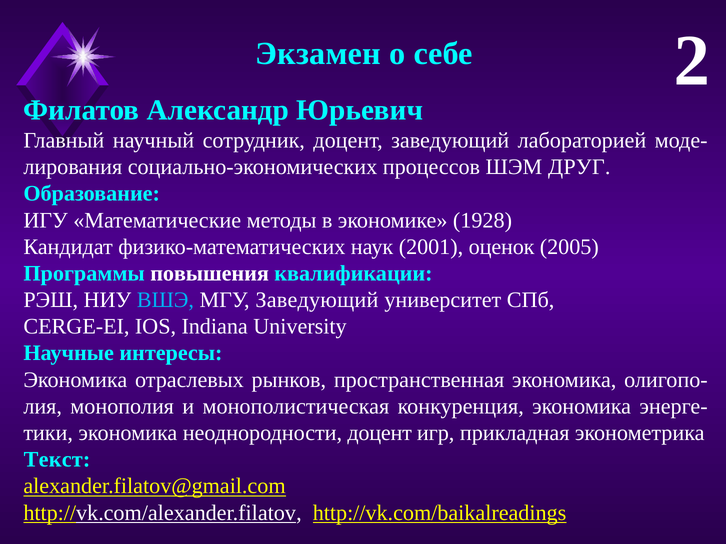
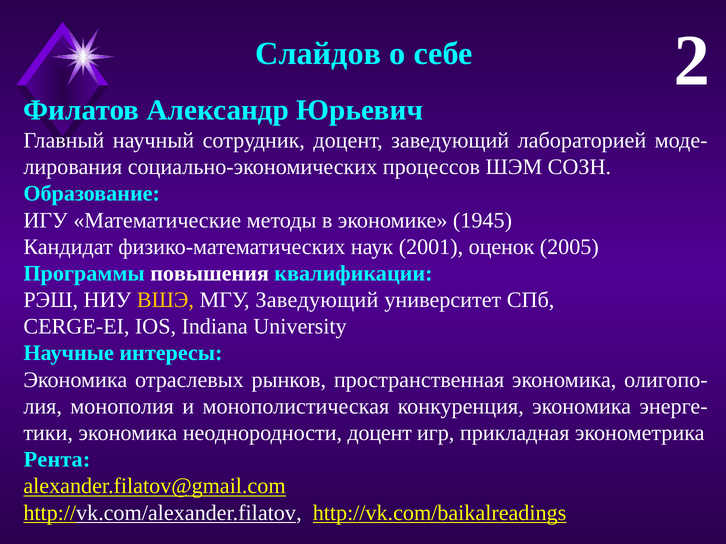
Экзамен: Экзамен -> Слайдов (318, 53)
ДРУГ: ДРУГ -> СОЗН (579, 167)
1928: 1928 -> 1945 (483, 220)
ВШЭ colour: light blue -> yellow (165, 300)
Текст: Текст -> Рента (57, 460)
